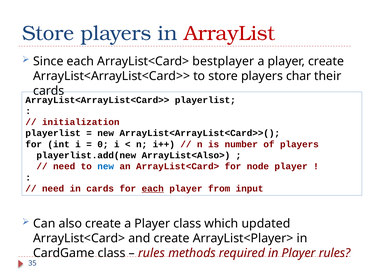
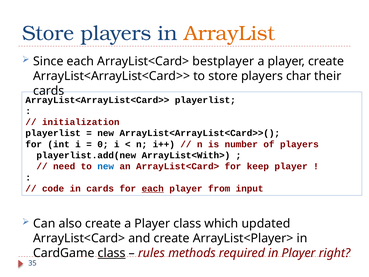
ArrayList colour: red -> orange (230, 33)
ArrayList<Also>: ArrayList<Also> -> ArrayList<With> (186, 155)
node: node -> keep (258, 166)
need: need -> code (53, 188)
class underline: none -> present (112, 253)
Player rules: rules -> right (335, 253)
